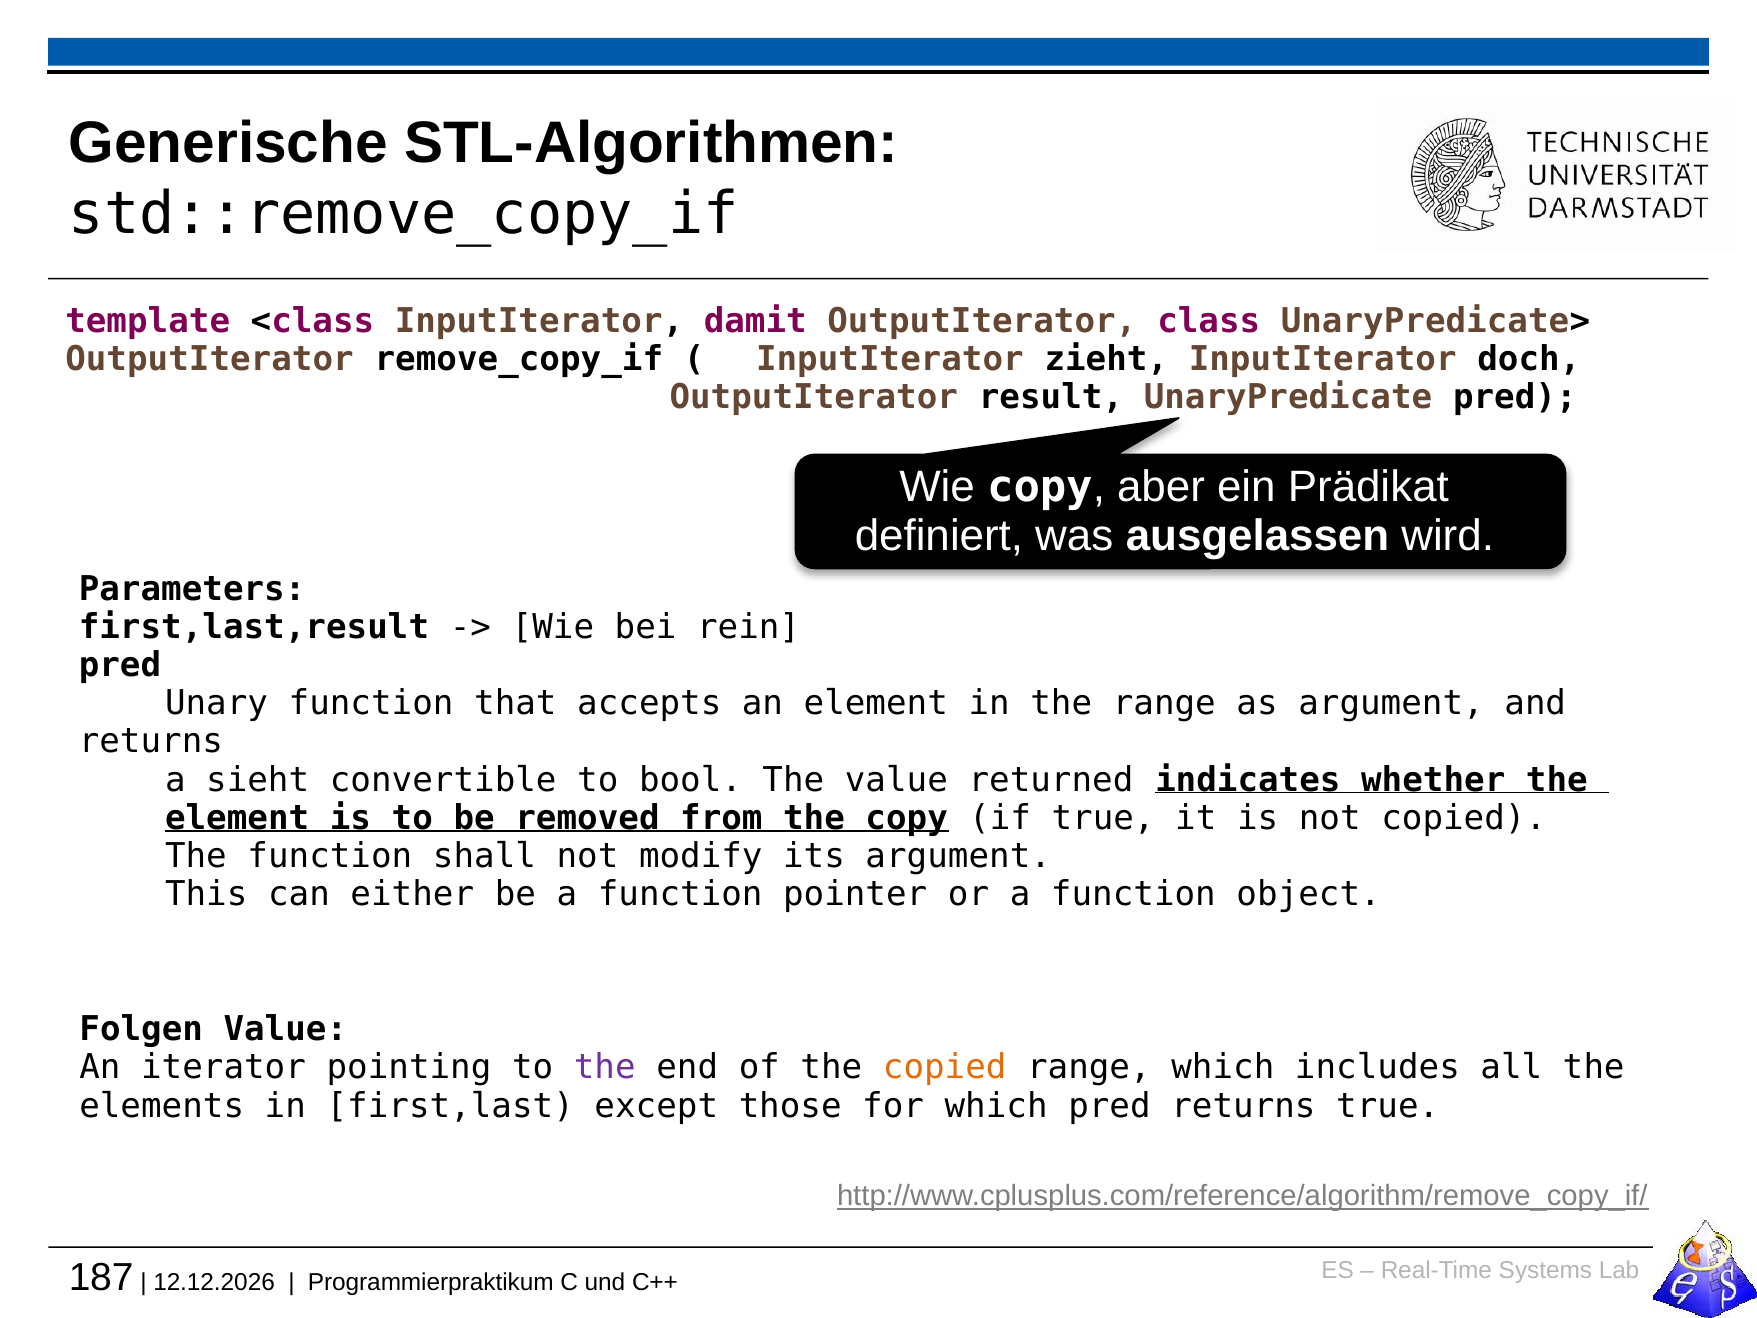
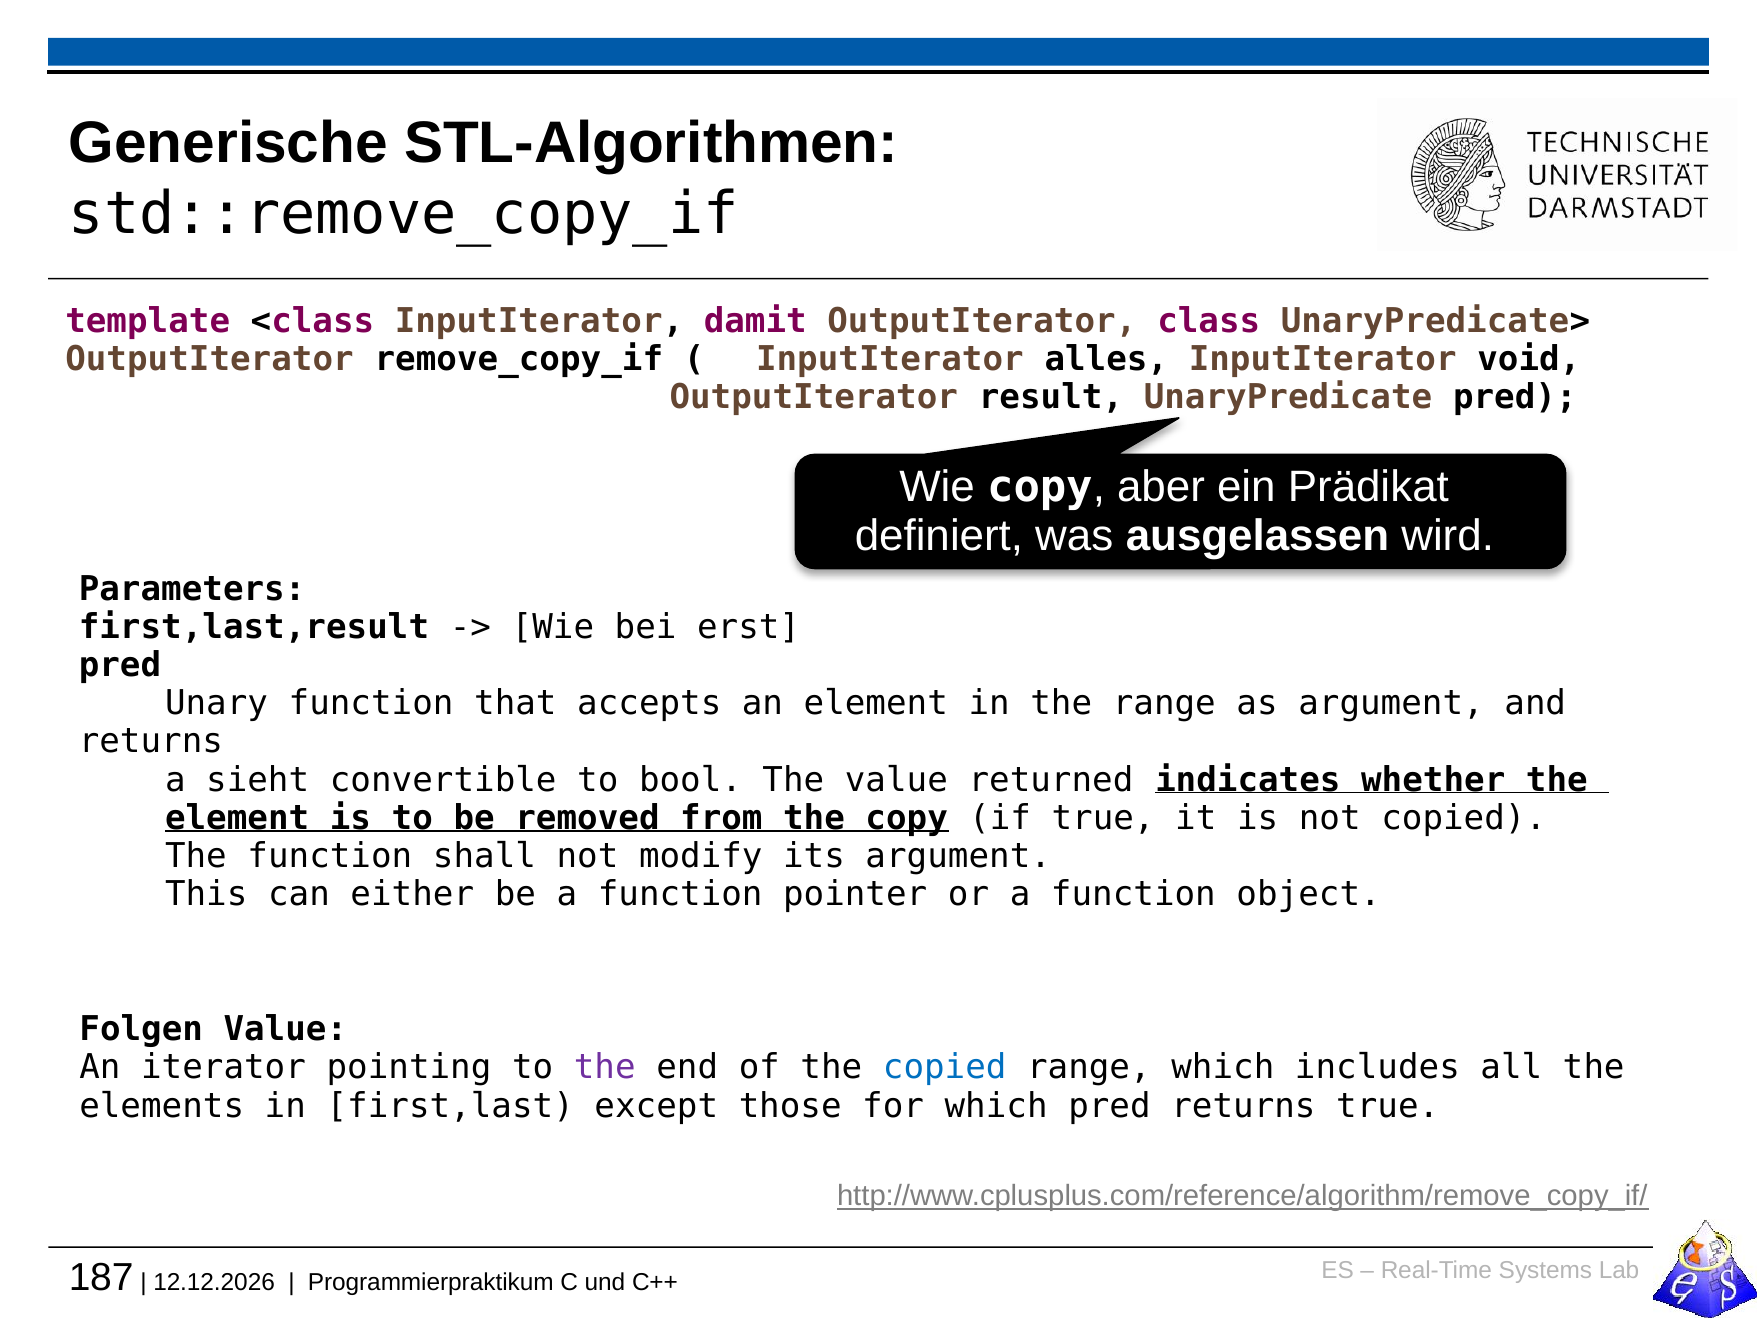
zieht: zieht -> alles (1106, 359)
doch: doch -> void (1529, 359)
rein: rein -> erst (749, 627)
copied colour: orange -> blue (945, 1067)
